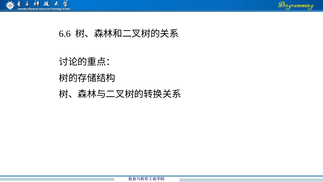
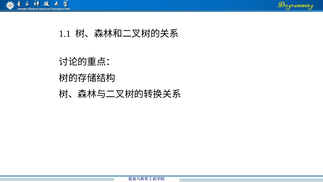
6.6: 6.6 -> 1.1 (65, 34)
